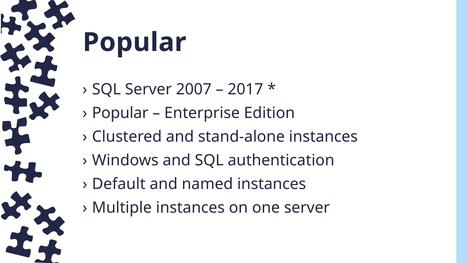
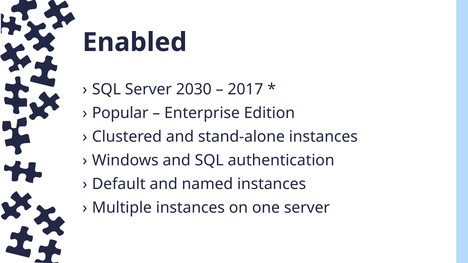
Popular: Popular -> Enabled (135, 42)
2007: 2007 -> 2030 (194, 89)
